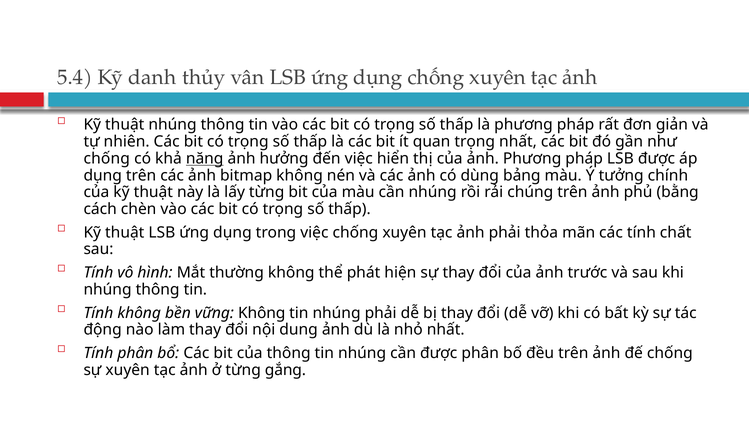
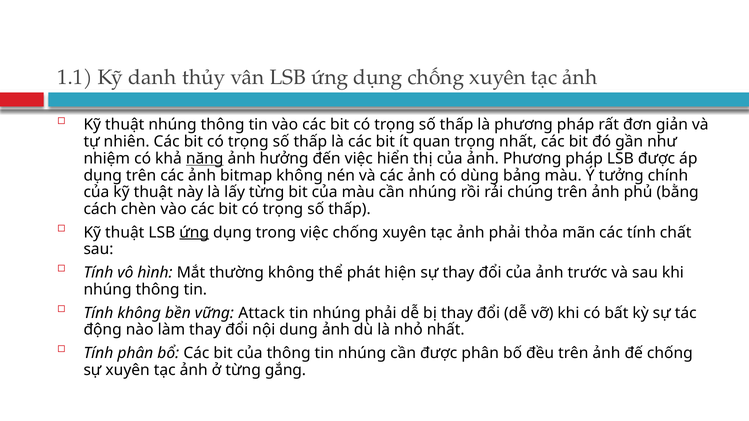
5.4: 5.4 -> 1.1 (75, 77)
chống: chống -> nhiệm (107, 159)
ứng underline: none -> present (194, 233)
vững Không: Không -> Attack (262, 313)
